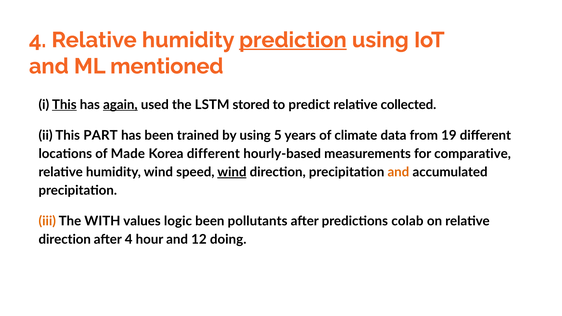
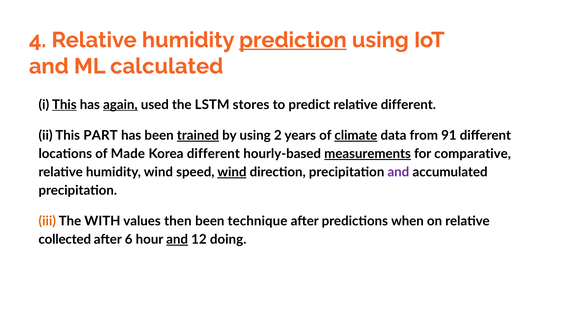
mentioned: mentioned -> calculated (167, 66)
stored: stored -> stores (251, 105)
relative collected: collected -> different (408, 105)
trained underline: none -> present (198, 136)
5: 5 -> 2 (278, 136)
climate underline: none -> present (356, 136)
19: 19 -> 91 (449, 136)
measurements underline: none -> present (368, 154)
and colour: orange -> purple (398, 172)
logic: logic -> then (178, 221)
pollutants: pollutants -> technique (258, 221)
colab: colab -> when (407, 221)
direction: direction -> collected (65, 240)
after 4: 4 -> 6 (129, 240)
and underline: none -> present (177, 240)
